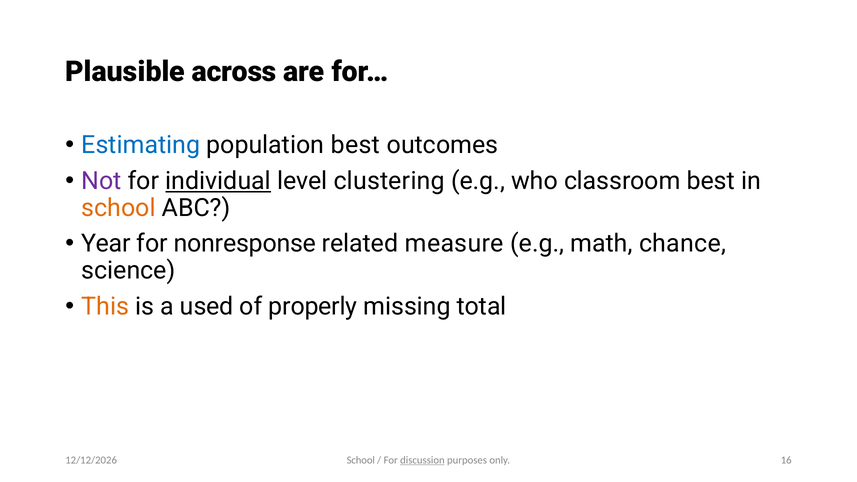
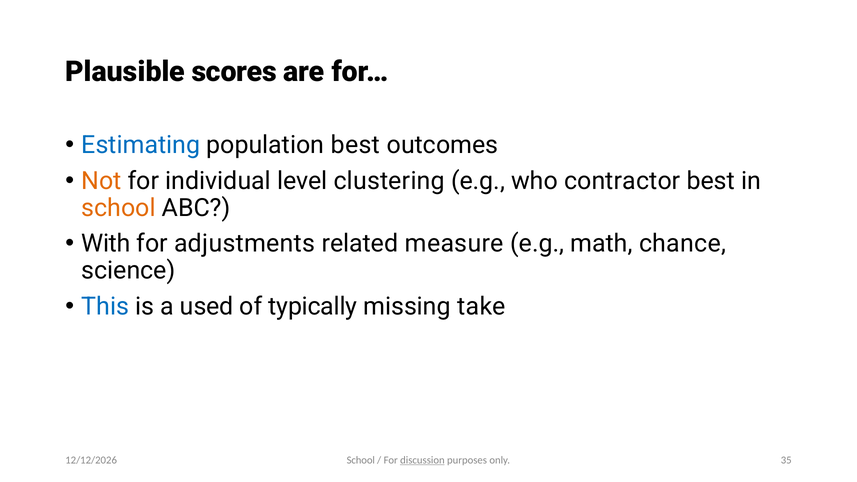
across: across -> scores (234, 72)
Not colour: purple -> orange (102, 181)
individual underline: present -> none (218, 181)
classroom: classroom -> contractor (622, 181)
Year: Year -> With (106, 244)
nonresponse: nonresponse -> adjustments (245, 244)
This colour: orange -> blue (105, 307)
properly: properly -> typically (313, 307)
total: total -> take (481, 307)
16: 16 -> 35 (786, 460)
